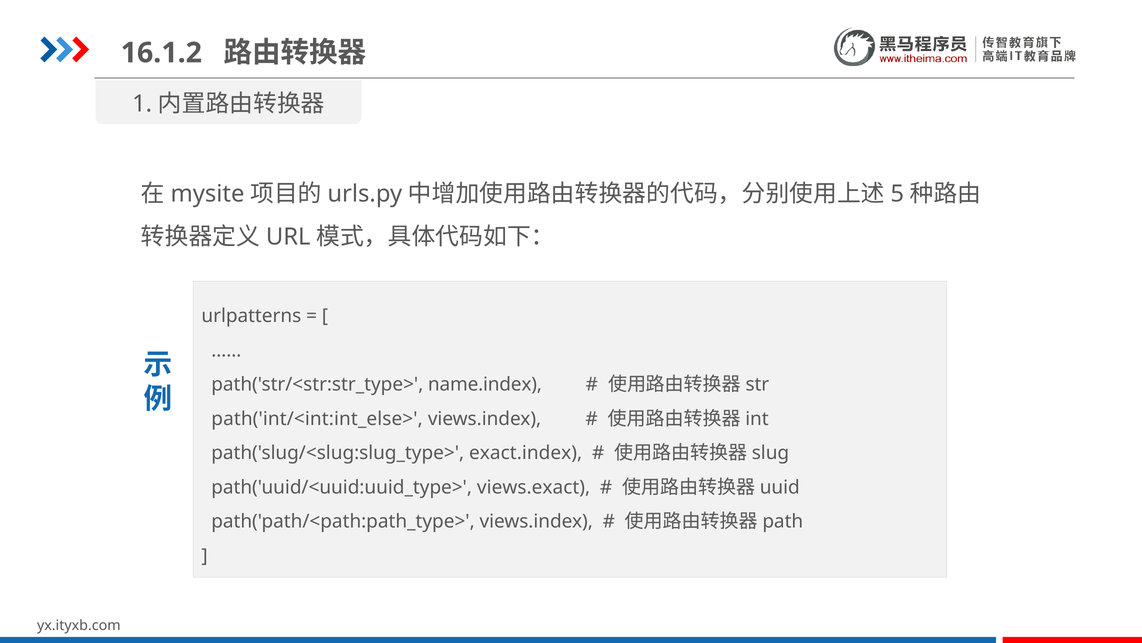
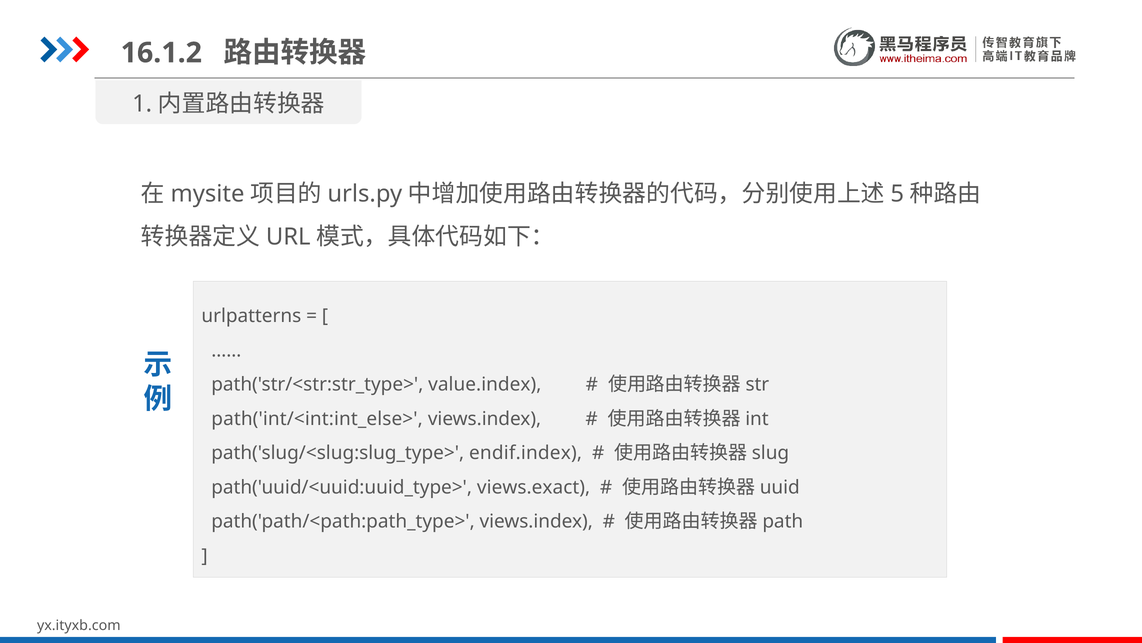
name.index: name.index -> value.index (485, 384)
exact.index: exact.index -> endif.index (526, 453)
